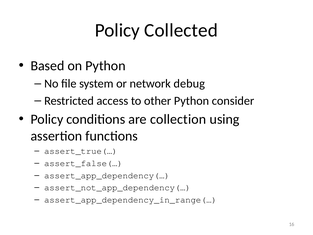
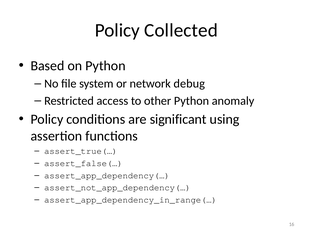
consider: consider -> anomaly (233, 101)
collection: collection -> significant (178, 119)
